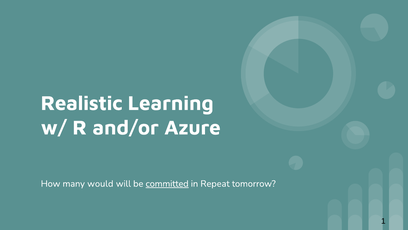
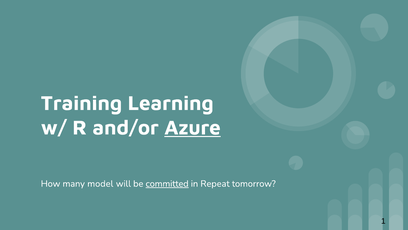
Realistic: Realistic -> Training (81, 103)
Azure underline: none -> present (193, 127)
would: would -> model (100, 183)
